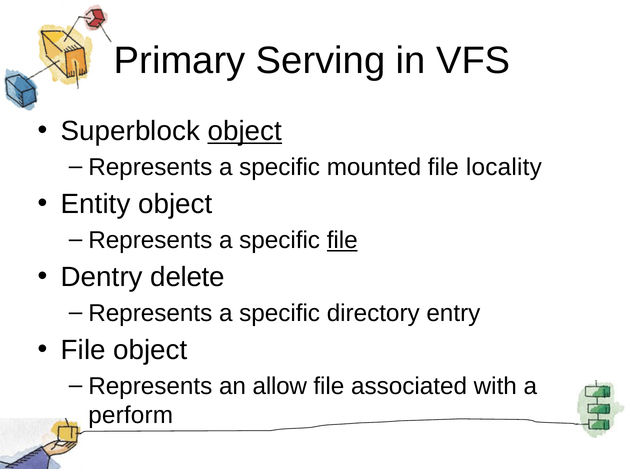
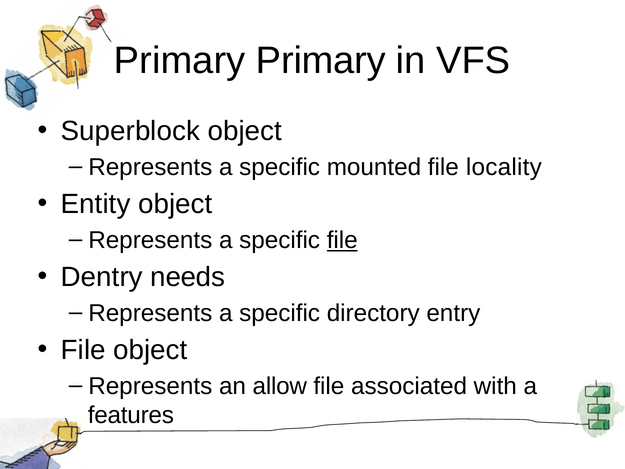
Primary Serving: Serving -> Primary (321, 61)
object underline: present -> none (245, 131)
delete: delete -> needs (188, 277)
perform: perform -> features (131, 415)
